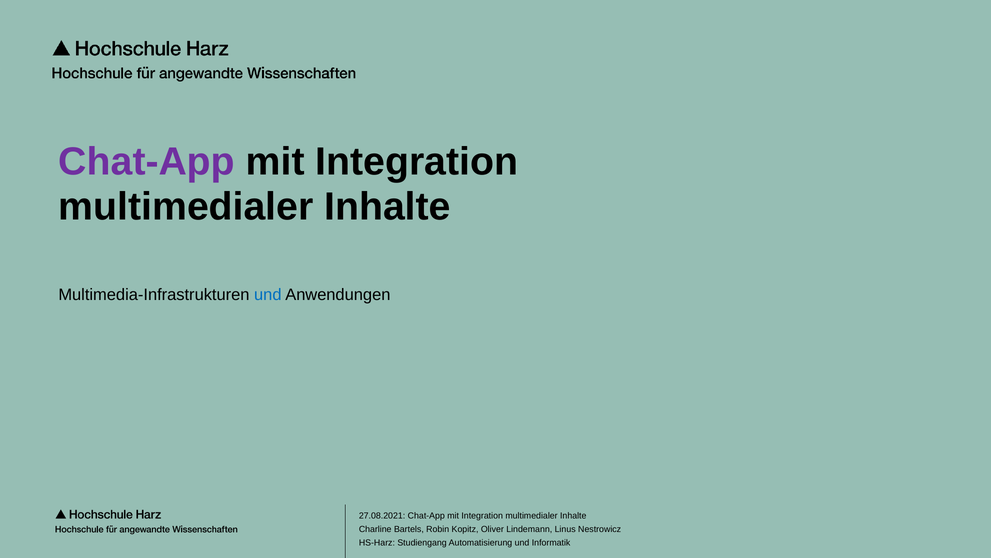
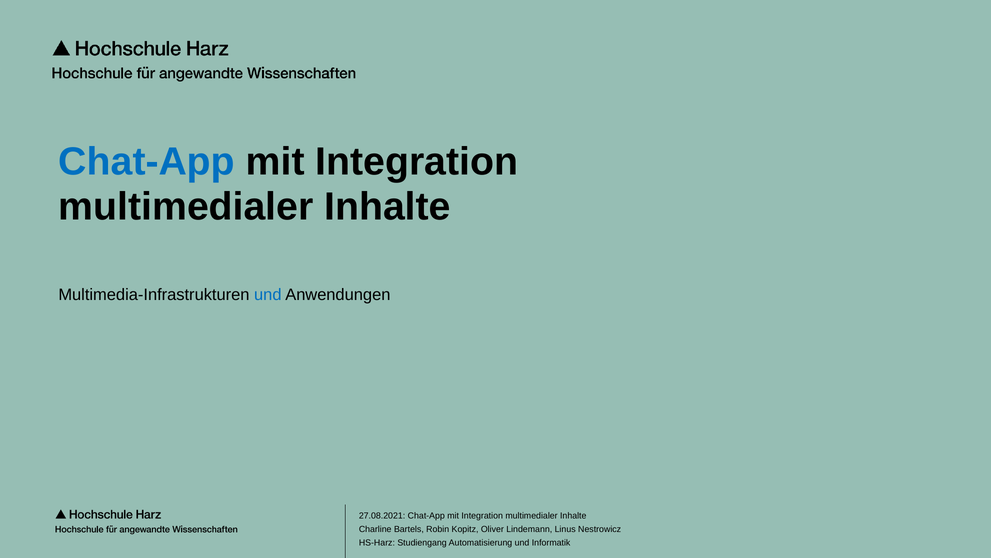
Chat-App colour: purple -> blue (147, 162)
